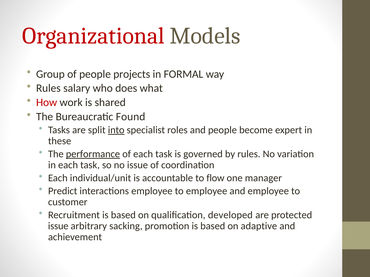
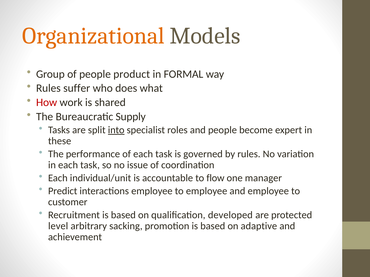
Organizational colour: red -> orange (93, 36)
projects: projects -> product (132, 74)
salary: salary -> suffer (77, 88)
Found: Found -> Supply (131, 117)
performance underline: present -> none (93, 154)
issue: issue -> level (58, 226)
